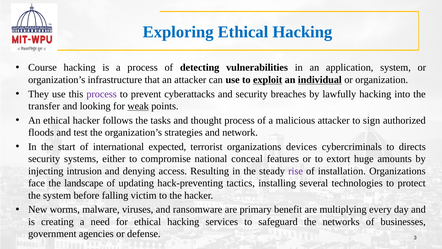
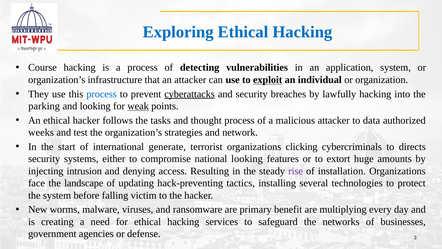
individual underline: present -> none (320, 80)
process colour: purple -> blue (102, 94)
cyberattacks underline: none -> present (190, 94)
transfer: transfer -> parking (44, 106)
sign: sign -> data (372, 120)
floods: floods -> weeks (41, 132)
expected: expected -> generate (167, 146)
devices: devices -> clicking (302, 146)
national conceal: conceal -> looking (247, 159)
